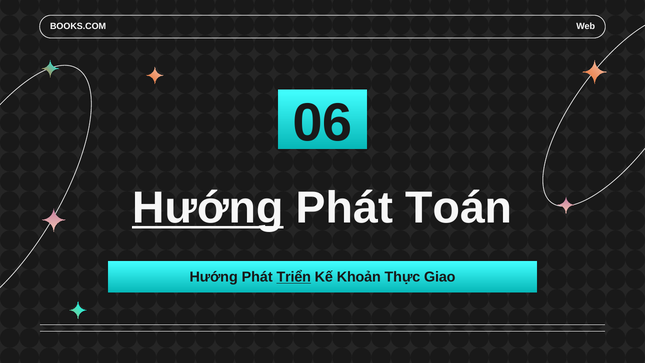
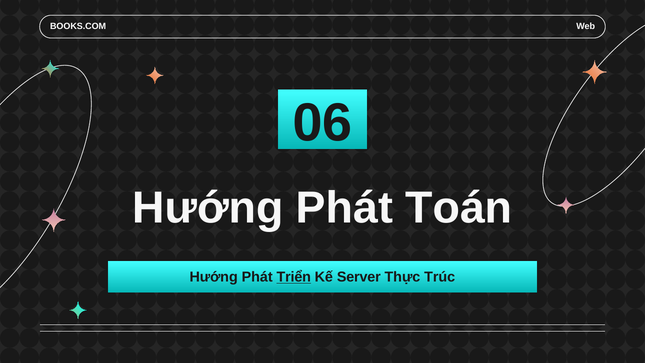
Hướng underline: present -> none (208, 208)
Khoản: Khoản -> Server (359, 277)
Giao: Giao -> Trúc (440, 277)
